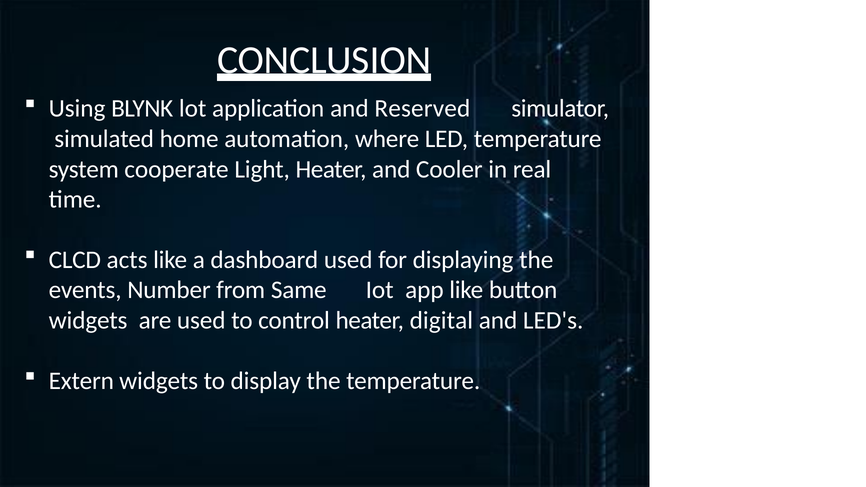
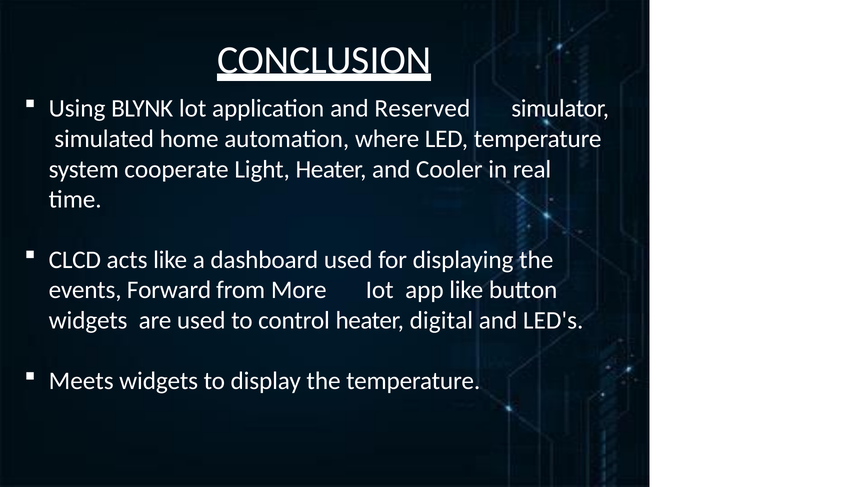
Number: Number -> Forward (169, 290)
Same: Same -> More (299, 290)
Extern: Extern -> Meets (81, 381)
